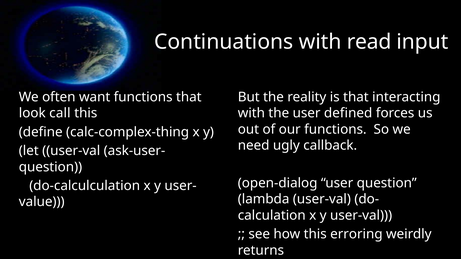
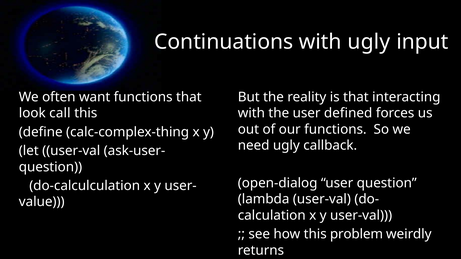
with read: read -> ugly (369, 42)
erroring: erroring -> problem (356, 234)
